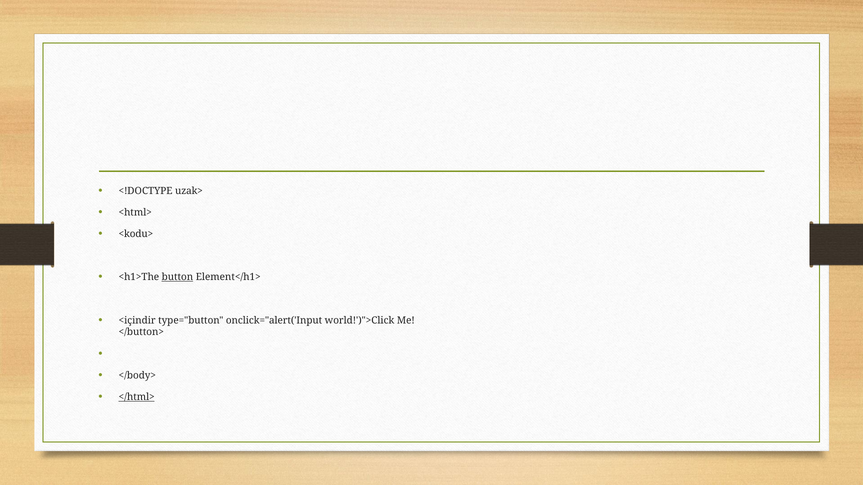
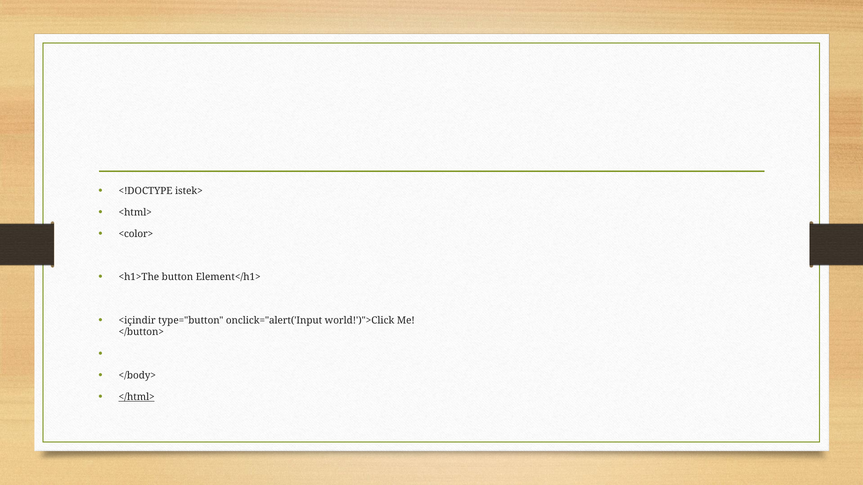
uzak>: uzak> -> istek> (189, 191)
<kodu>: <kodu> -> <color> (136, 234)
button underline: present -> none (177, 277)
